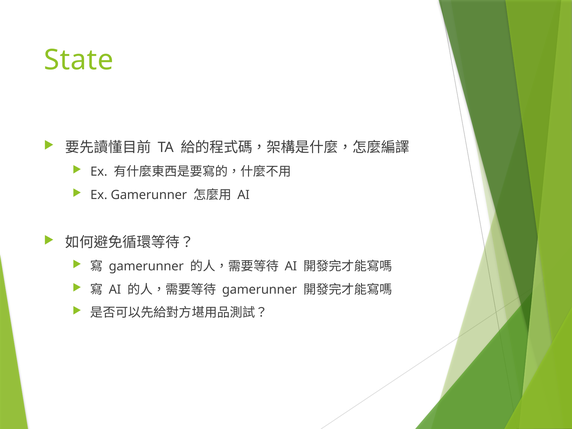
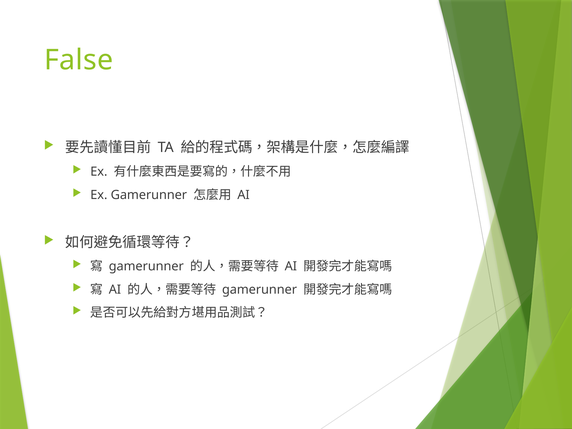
State: State -> False (79, 60)
